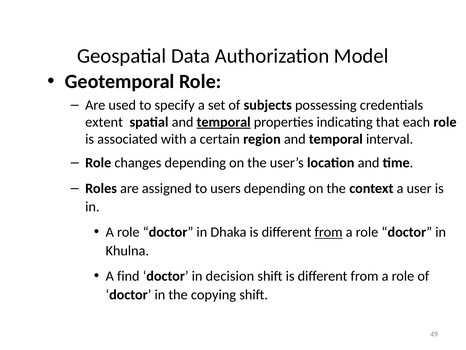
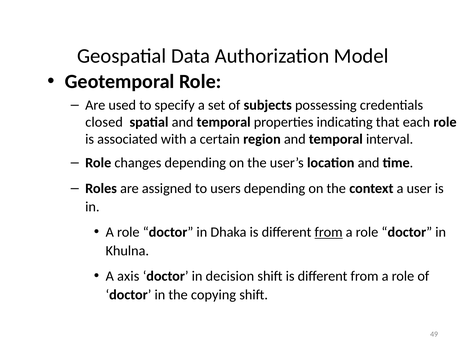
extent: extent -> closed (104, 122)
temporal underline: present -> none (224, 122)
find: find -> axis (128, 276)
